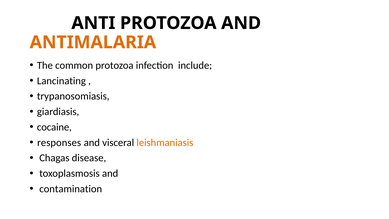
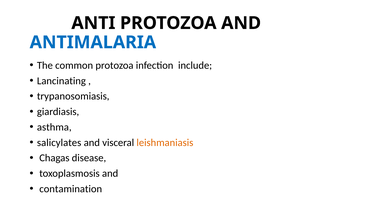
ANTIMALARIA colour: orange -> blue (93, 42)
cocaine: cocaine -> asthma (54, 127)
responses: responses -> salicylates (59, 142)
